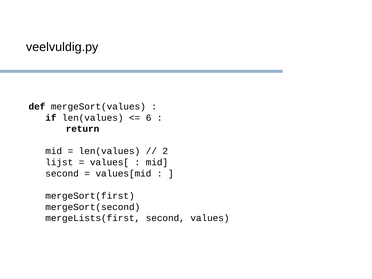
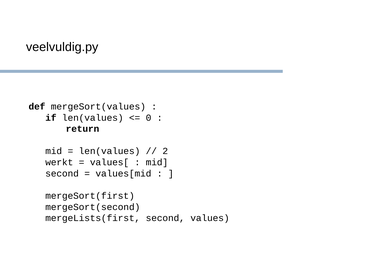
6: 6 -> 0 (149, 118)
lijst: lijst -> werkt (59, 162)
